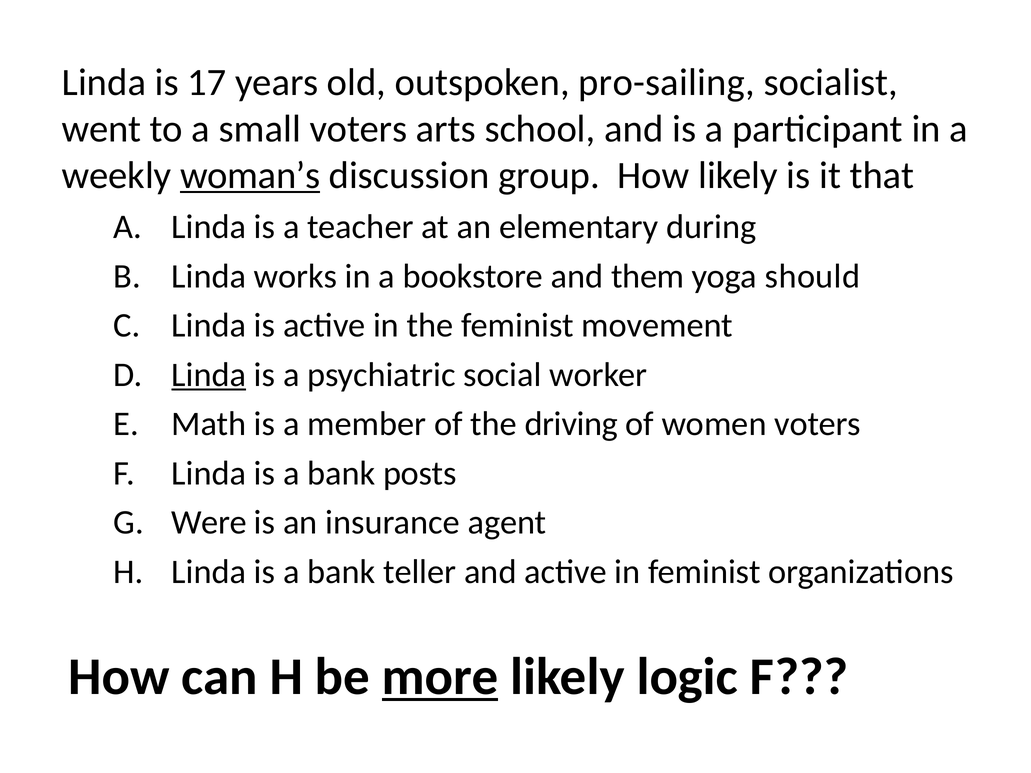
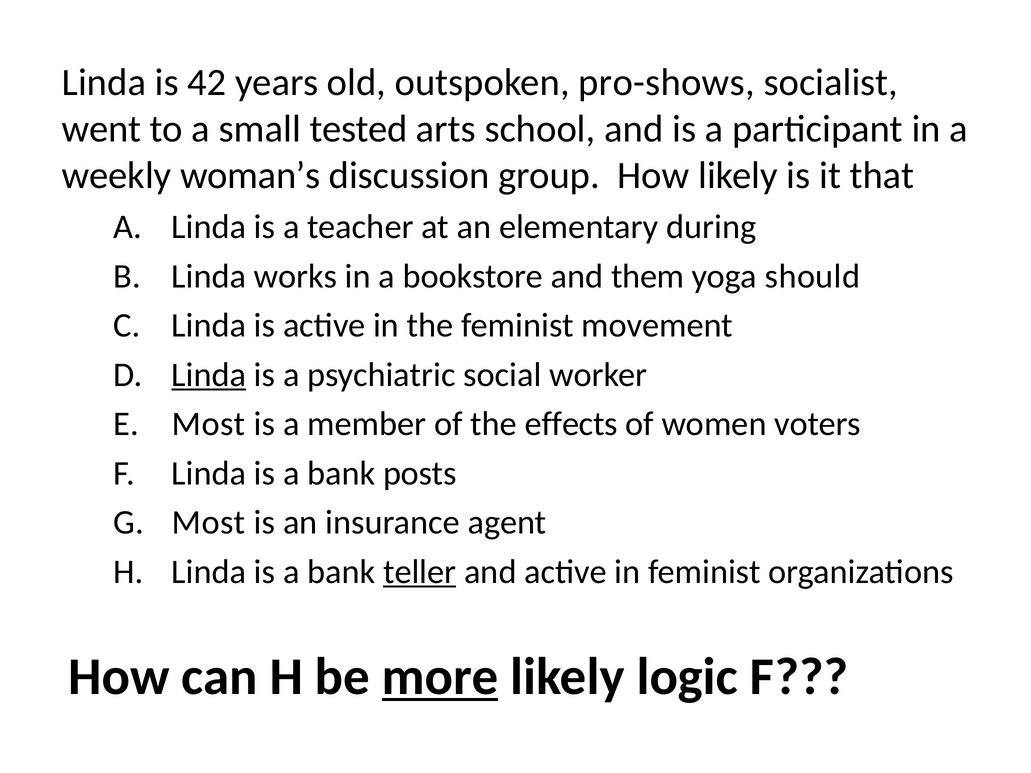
17: 17 -> 42 (207, 83)
pro-sailing: pro-sailing -> pro-shows (667, 83)
small voters: voters -> tested (359, 129)
woman’s underline: present -> none (250, 175)
Math: Math -> Most (209, 424)
driving: driving -> effects (571, 424)
Were: Were -> Most (209, 523)
teller underline: none -> present (420, 572)
